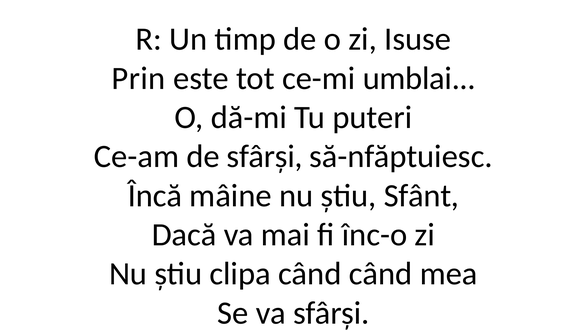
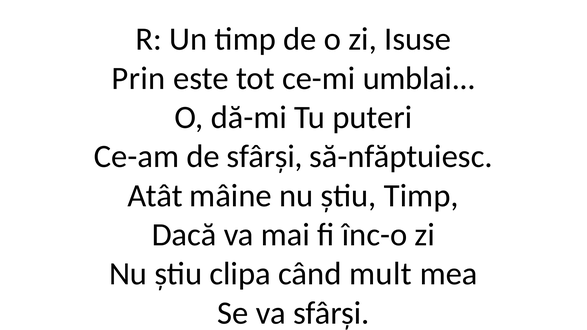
Încă: Încă -> Atât (155, 196)
știu Sfânt: Sfânt -> Timp (421, 196)
când când: când -> mult (380, 274)
